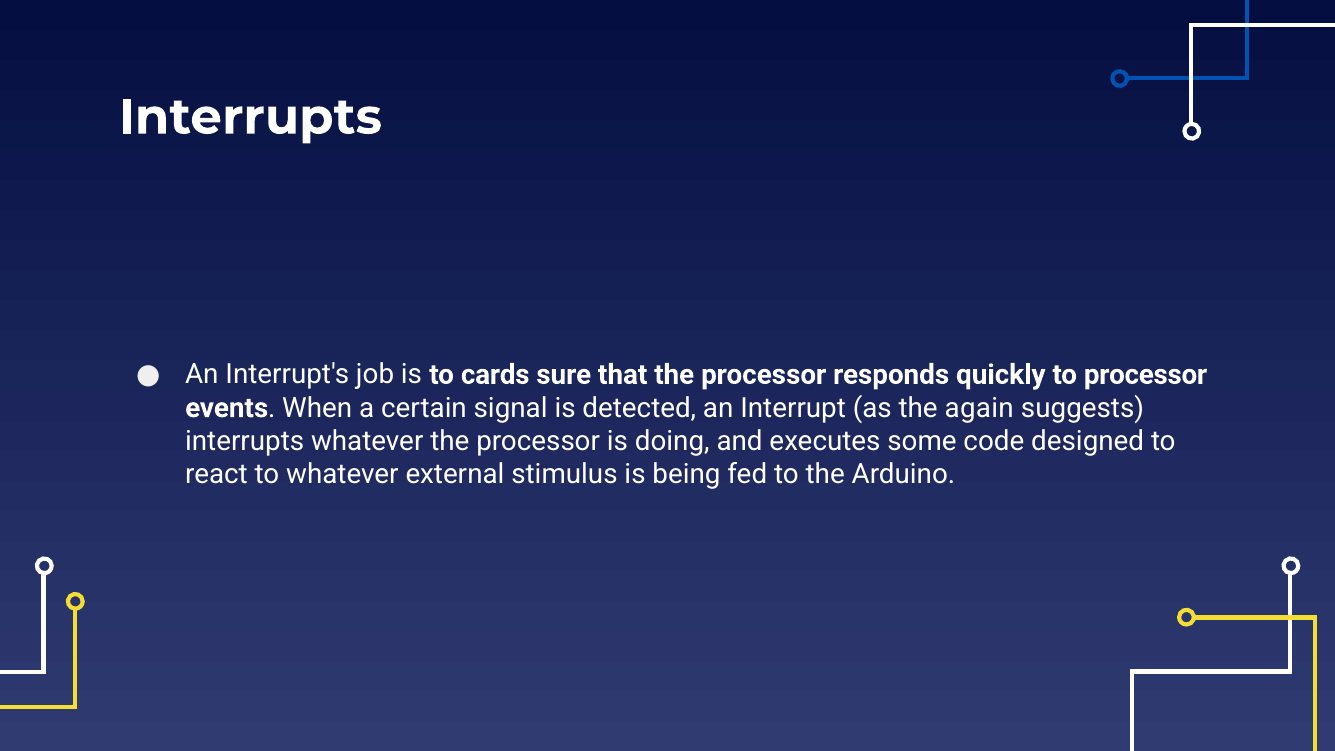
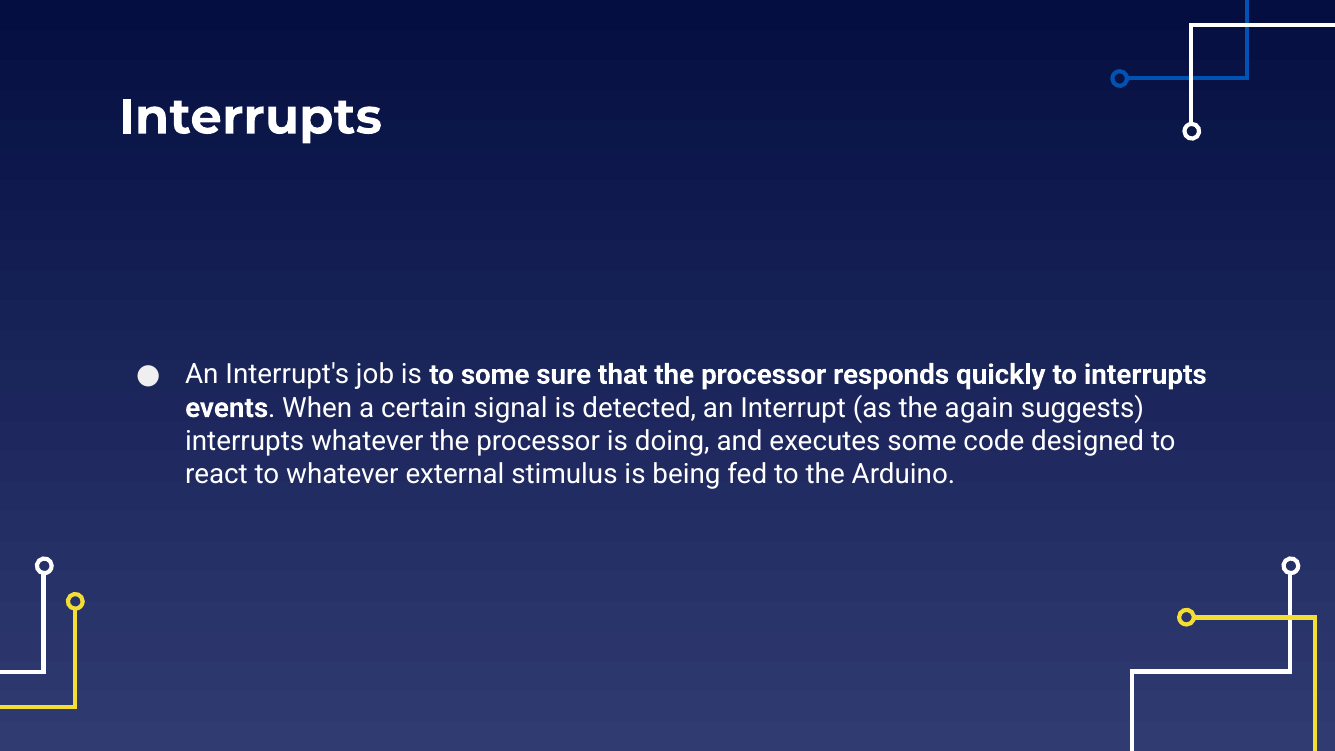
to cards: cards -> some (495, 375)
to processor: processor -> interrupts (1145, 375)
